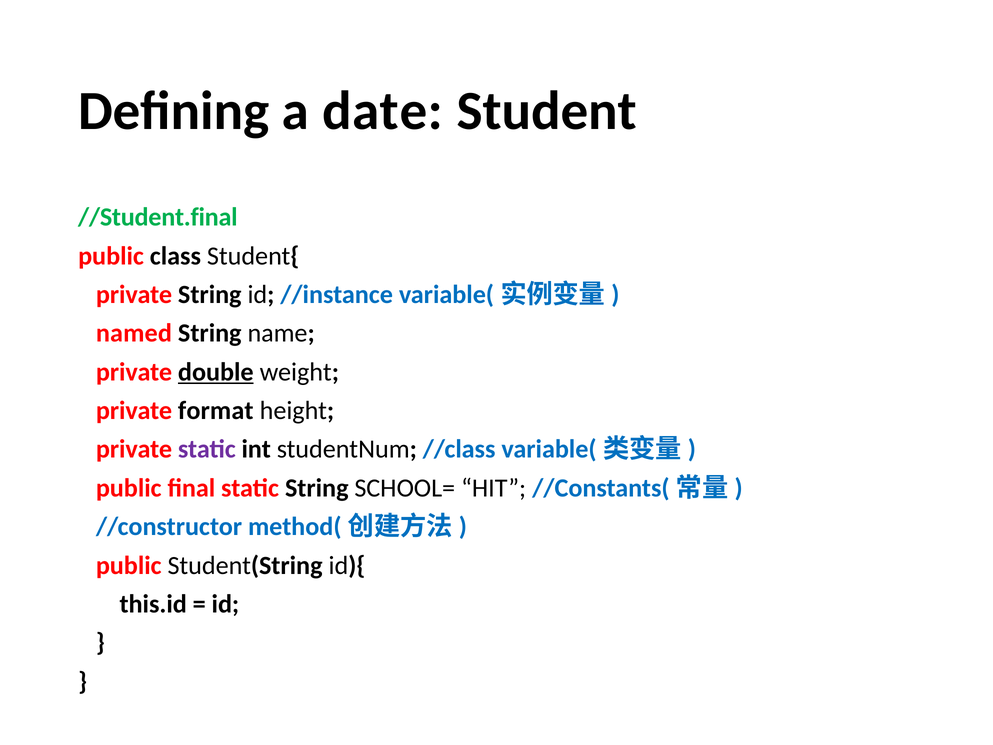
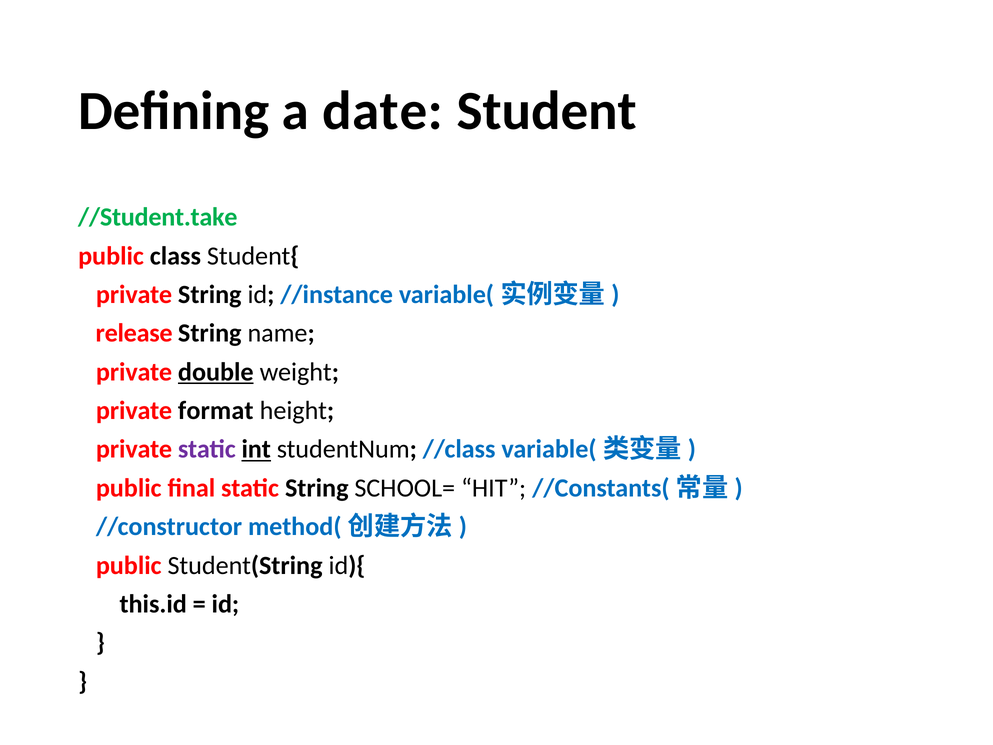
//Student.final: //Student.final -> //Student.take (158, 217)
named: named -> release (134, 333)
int underline: none -> present (256, 449)
